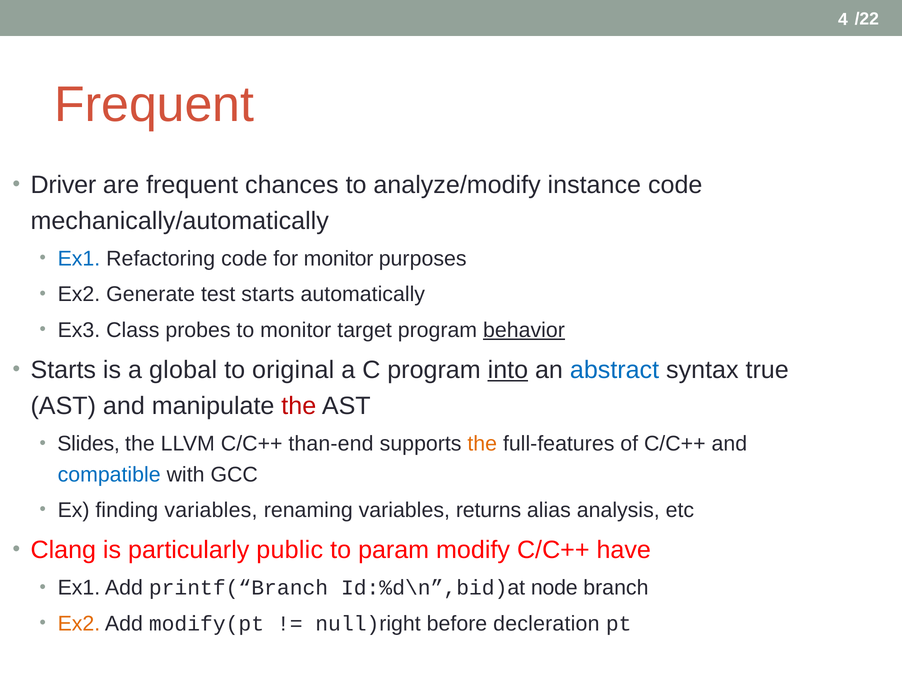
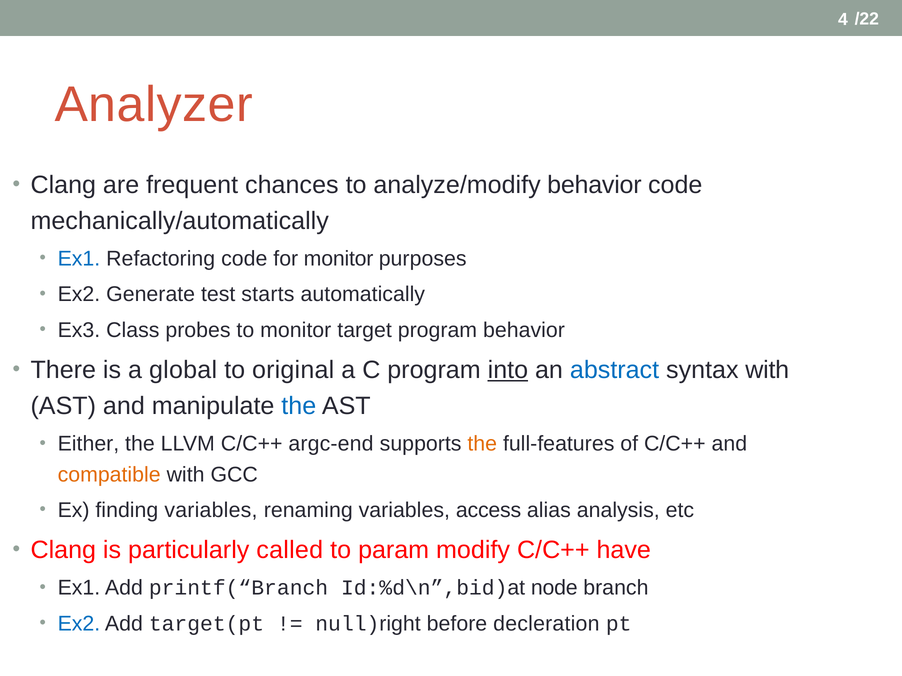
Frequent: Frequent -> Analyzer (154, 105)
Driver: Driver -> Clang (63, 185)
analyze/modify instance: instance -> behavior (594, 185)
behavior underline: present -> none (524, 330)
Starts: Starts -> There (63, 370)
syntax true: true -> with (767, 370)
the colour: red -> blue (299, 406)
Slides: Slides -> Either (88, 444)
than-end: than-end -> argc-end (331, 444)
compatible colour: blue -> orange (109, 475)
returns: returns -> access (489, 511)
public: public -> called (290, 551)
Ex2 colour: orange -> blue (79, 624)
modify(pt: modify(pt -> target(pt (206, 624)
